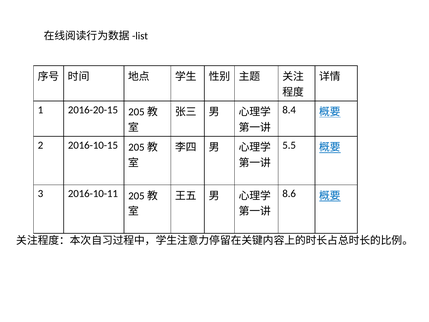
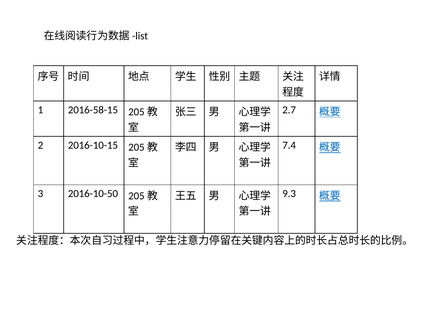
2016-20-15: 2016-20-15 -> 2016-58-15 (93, 110)
8.4: 8.4 -> 2.7 (289, 110)
5.5: 5.5 -> 7.4 (289, 145)
2016-10-11: 2016-10-11 -> 2016-10-50 (93, 194)
8.6: 8.6 -> 9.3 (289, 194)
